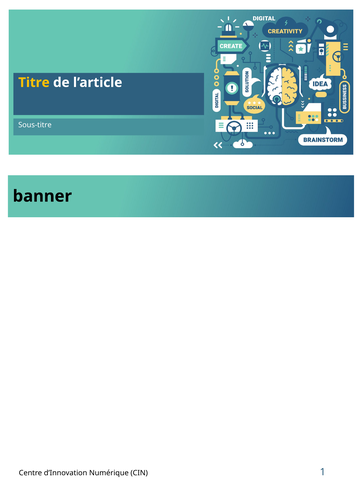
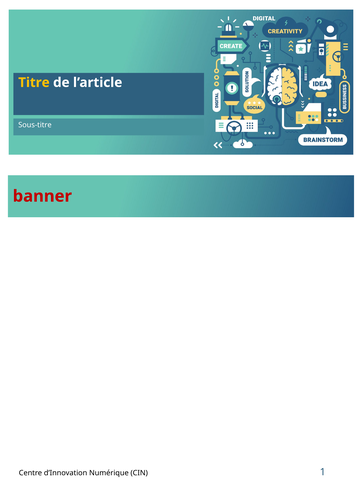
banner colour: black -> red (42, 196)
